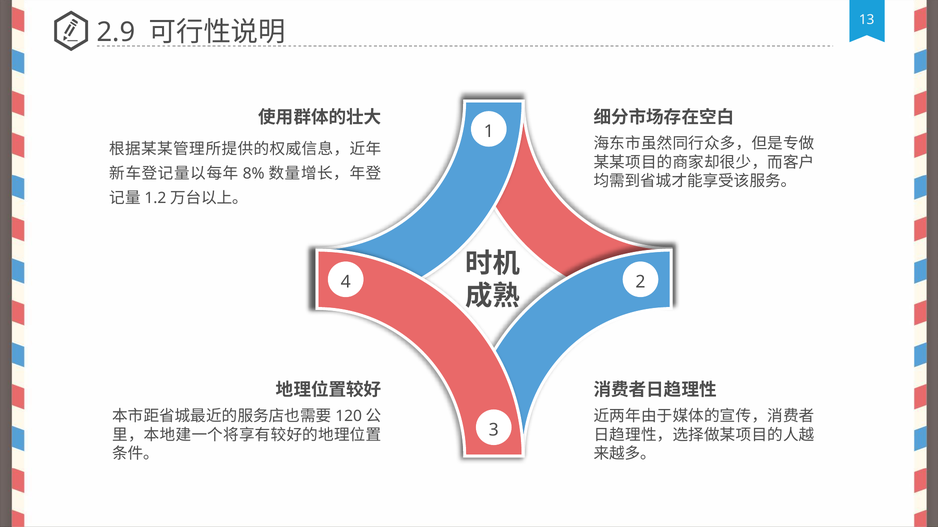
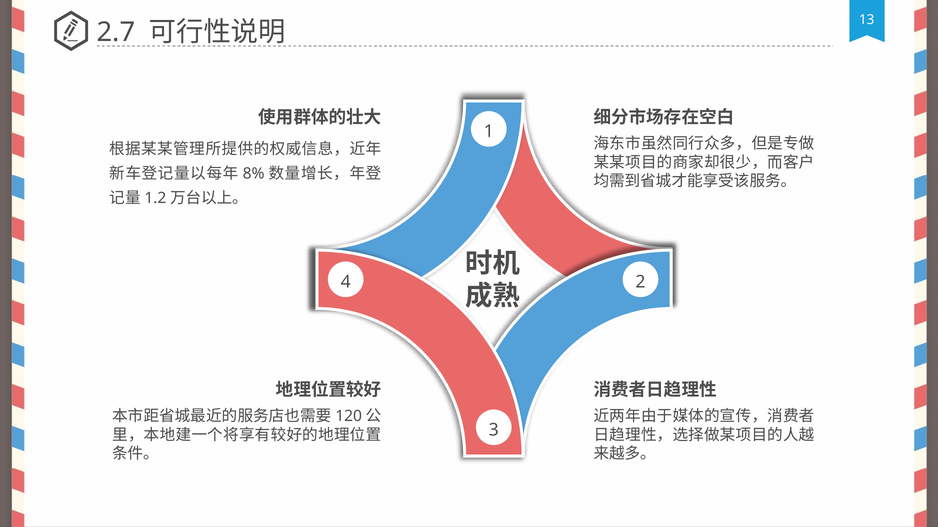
2.9: 2.9 -> 2.7 (116, 32)
